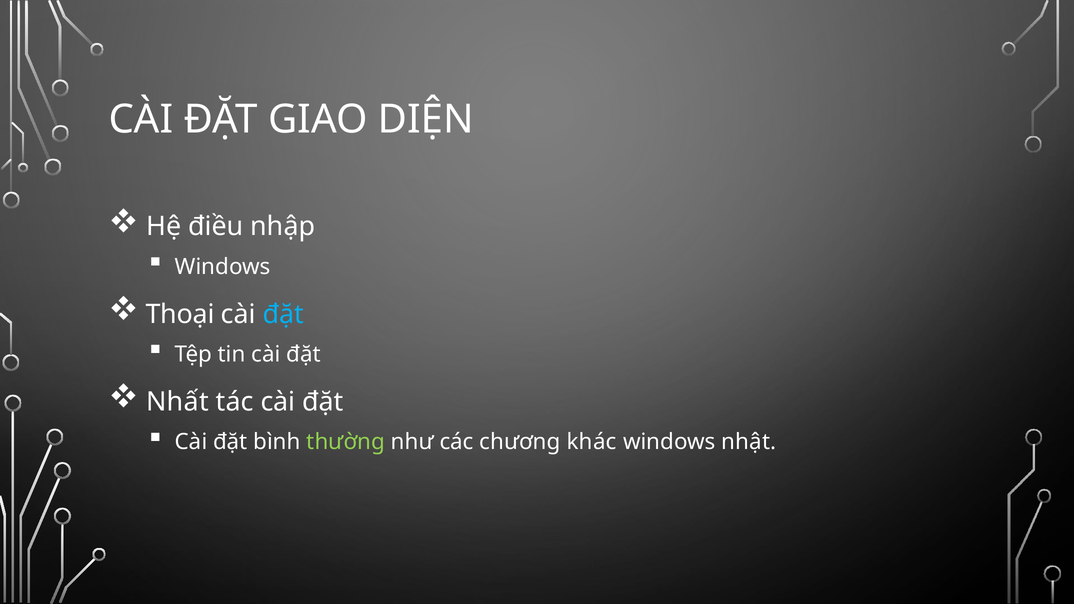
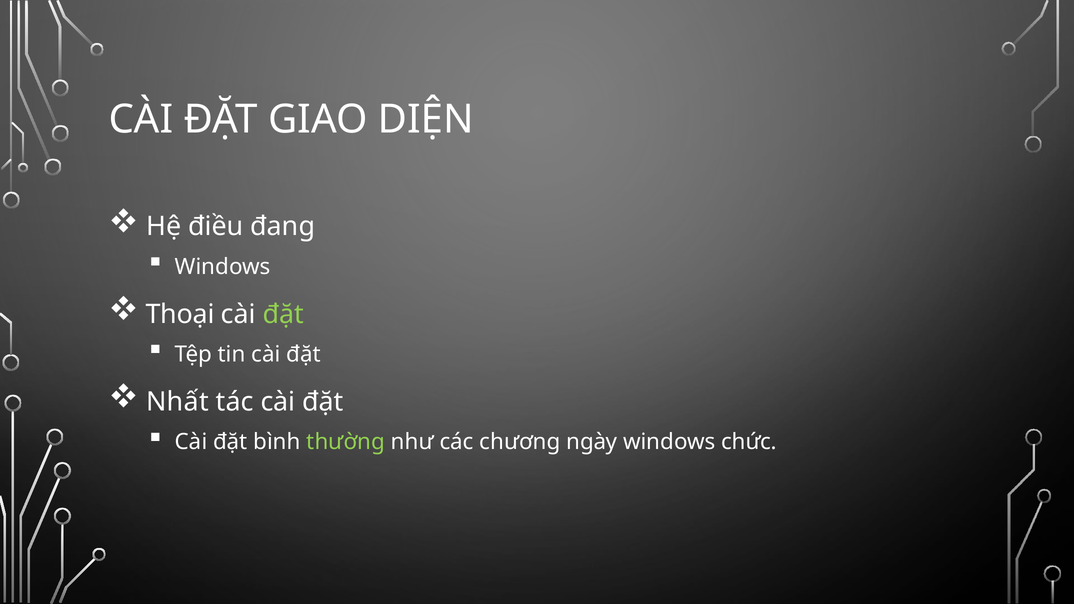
nhập: nhập -> đang (283, 227)
đặt colour: light blue -> light green (283, 314)
khác: khác -> ngày (592, 442)
nhật: nhật -> chức (749, 442)
